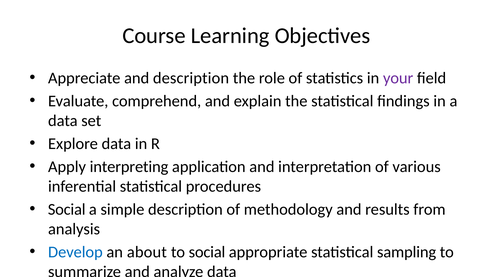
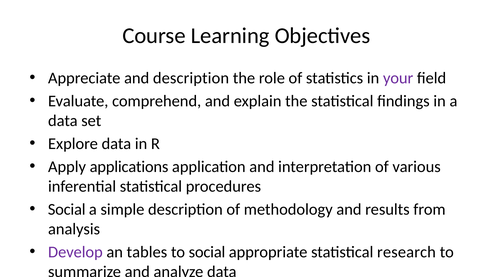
interpreting: interpreting -> applications (129, 167)
Develop colour: blue -> purple (75, 252)
an about: about -> tables (147, 252)
sampling: sampling -> research (406, 252)
